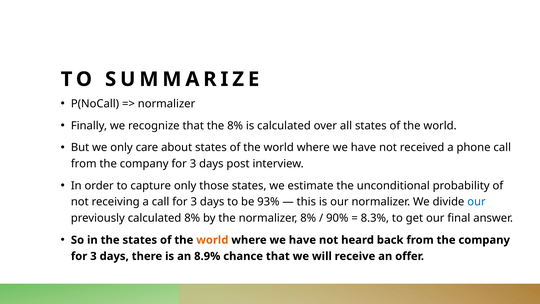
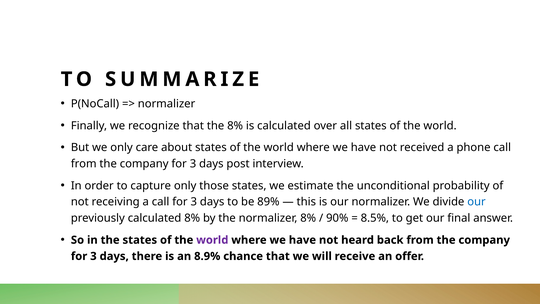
93%: 93% -> 89% (268, 202)
8.3%: 8.3% -> 8.5% (375, 218)
world colour: orange -> purple (212, 240)
